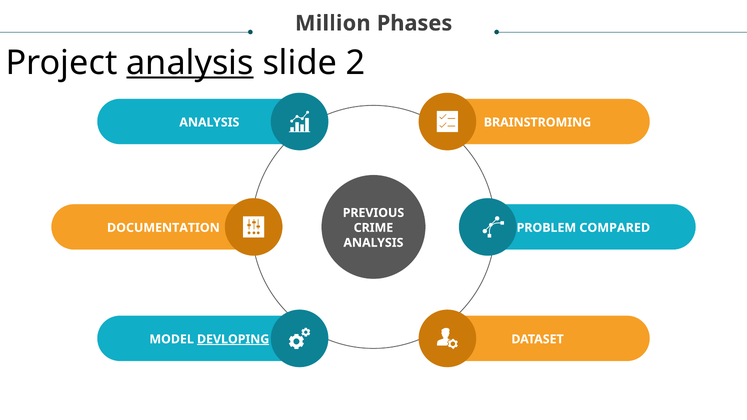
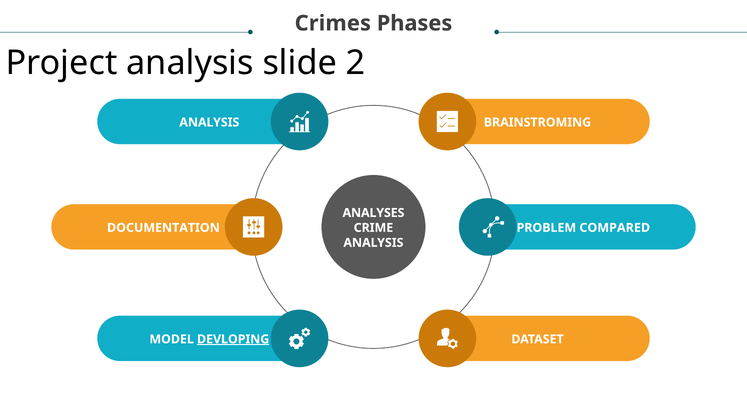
Million: Million -> Crimes (333, 23)
analysis underline: present -> none (190, 63)
PREVIOUS: PREVIOUS -> ANALYSES (373, 213)
